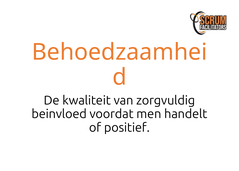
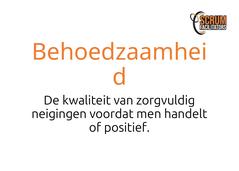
beinvloed: beinvloed -> neigingen (59, 114)
